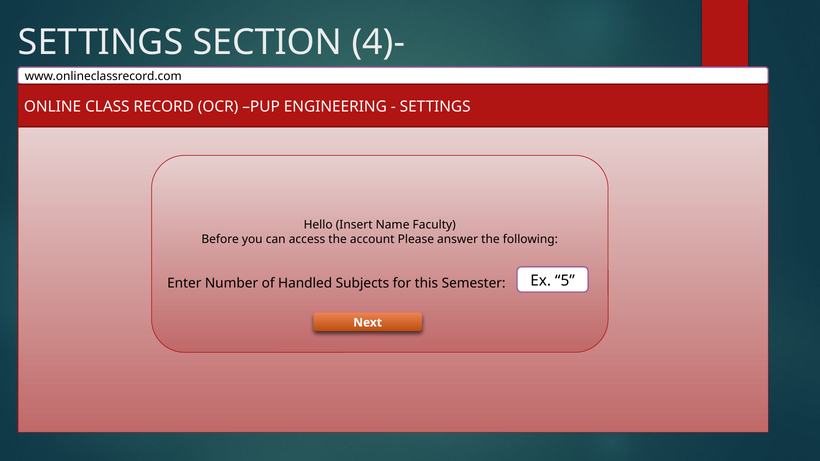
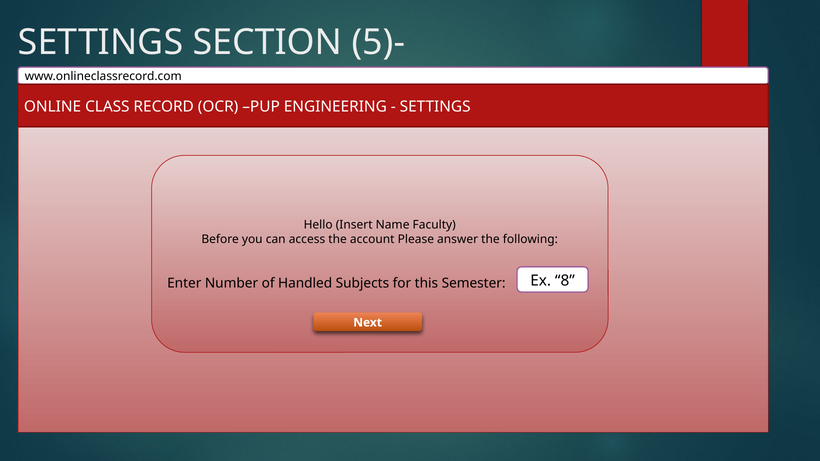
4)-: 4)- -> 5)- (378, 43)
5: 5 -> 8 (565, 281)
